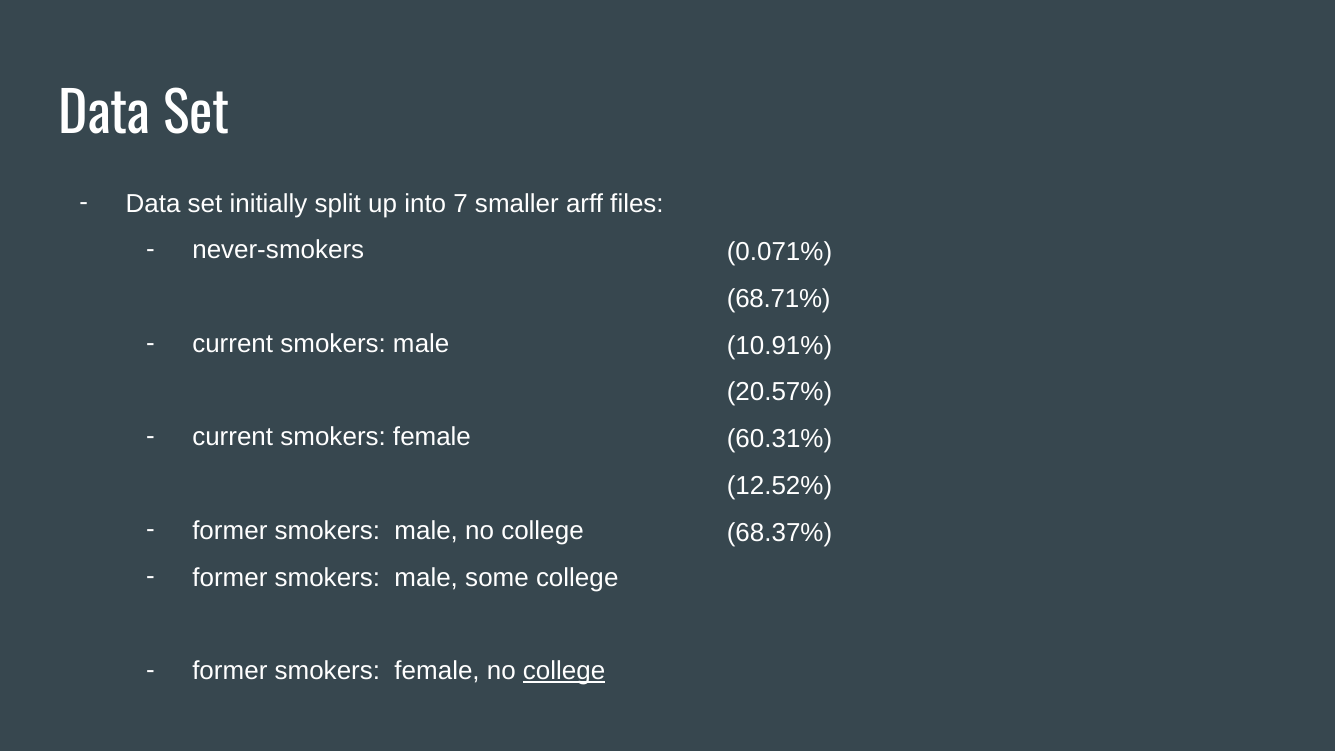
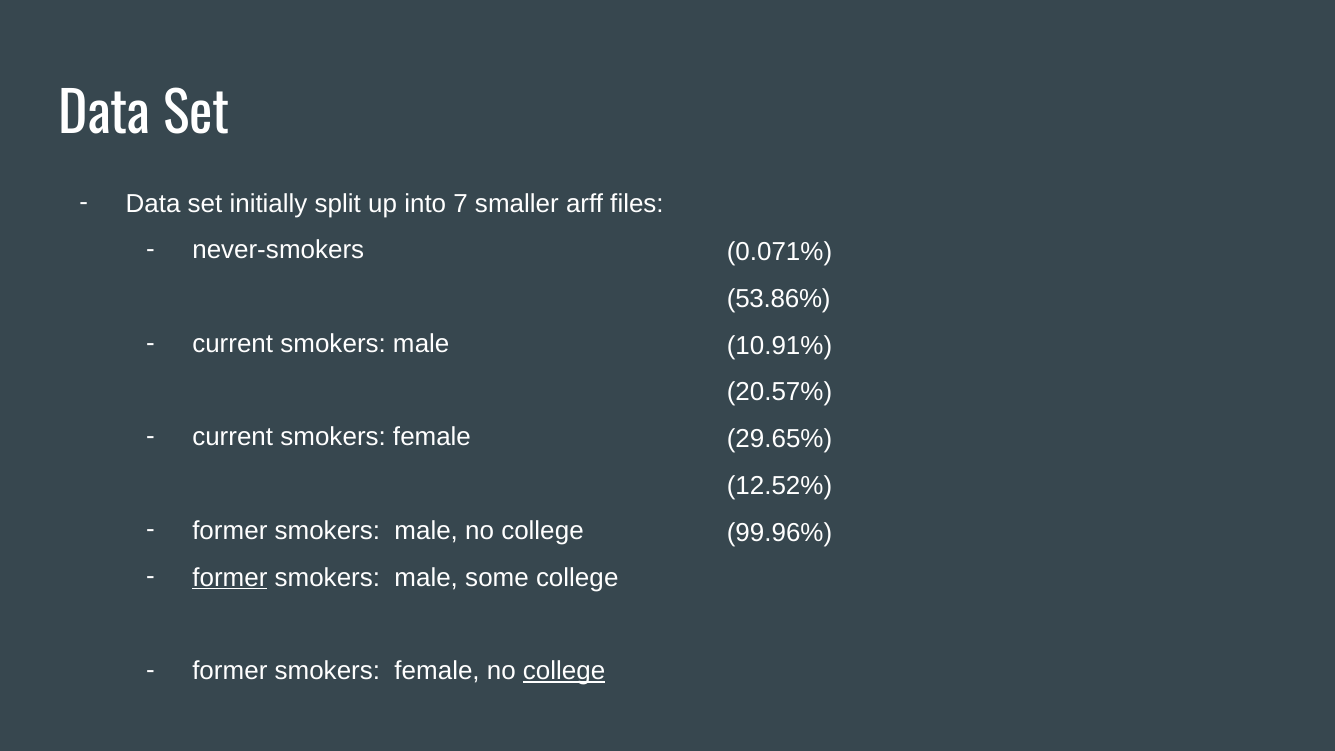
68.71%: 68.71% -> 53.86% (779, 299)
60.31%: 60.31% -> 29.65% (780, 439)
68.37%: 68.37% -> 99.96% (780, 533)
former underline: none -> present (230, 577)
